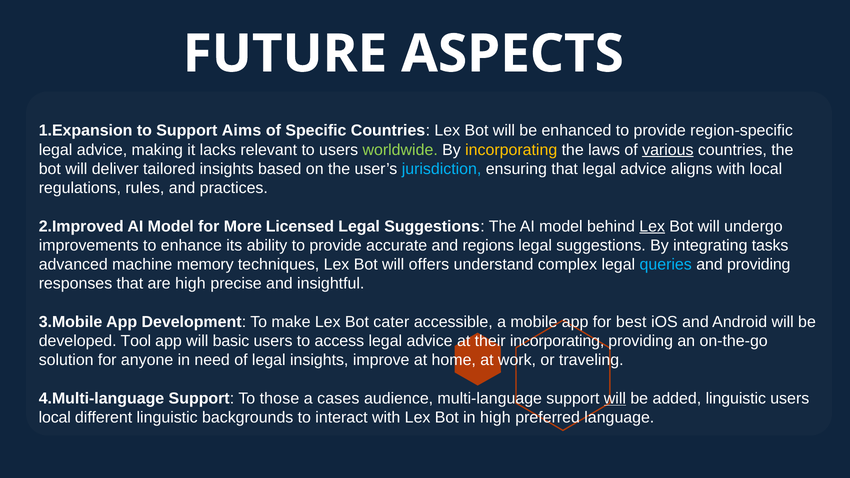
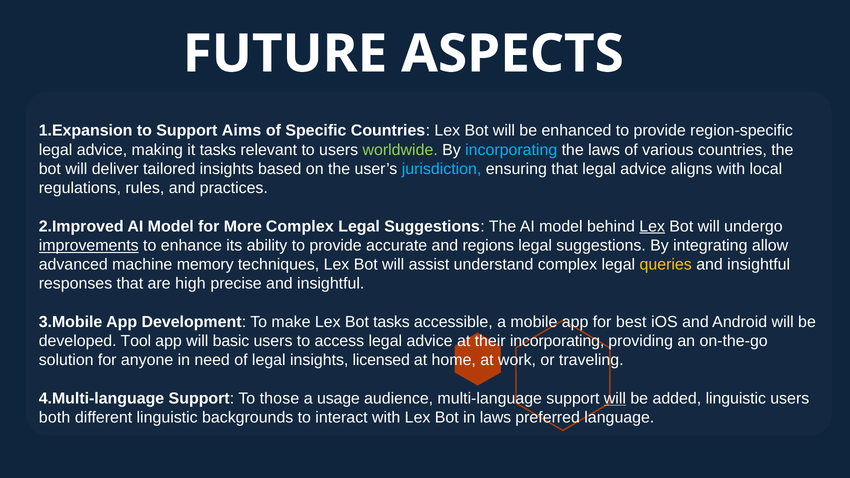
it lacks: lacks -> tasks (218, 150)
incorporating colour: yellow -> light blue (511, 150)
various underline: present -> none (668, 150)
More Licensed: Licensed -> Complex (300, 226)
improvements underline: none -> present (89, 246)
tasks: tasks -> allow (770, 246)
offers: offers -> assist (429, 265)
queries colour: light blue -> yellow (666, 265)
providing: providing -> insightful (759, 265)
Bot cater: cater -> tasks (391, 322)
improve: improve -> licensed (381, 360)
cases: cases -> usage (338, 399)
local: local -> both (55, 418)
in high: high -> laws (496, 418)
